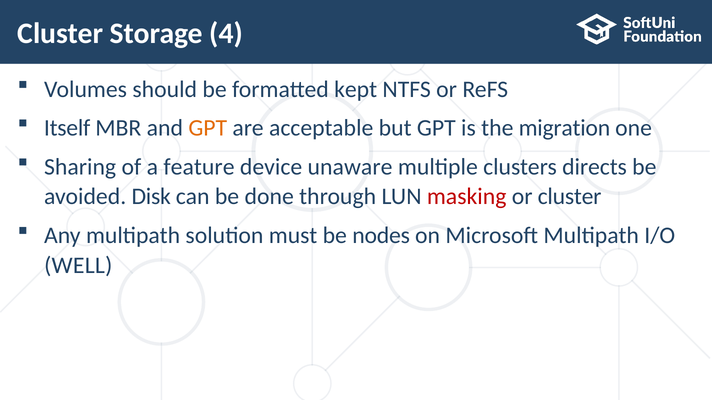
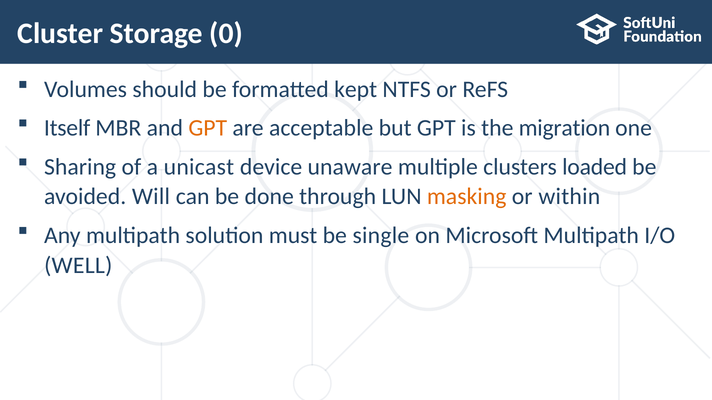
4: 4 -> 0 (226, 34)
feature: feature -> unicast (199, 167)
directs: directs -> loaded (595, 167)
Disk: Disk -> Will (151, 197)
masking colour: red -> orange (467, 197)
or cluster: cluster -> within (569, 197)
nodes: nodes -> single (381, 236)
